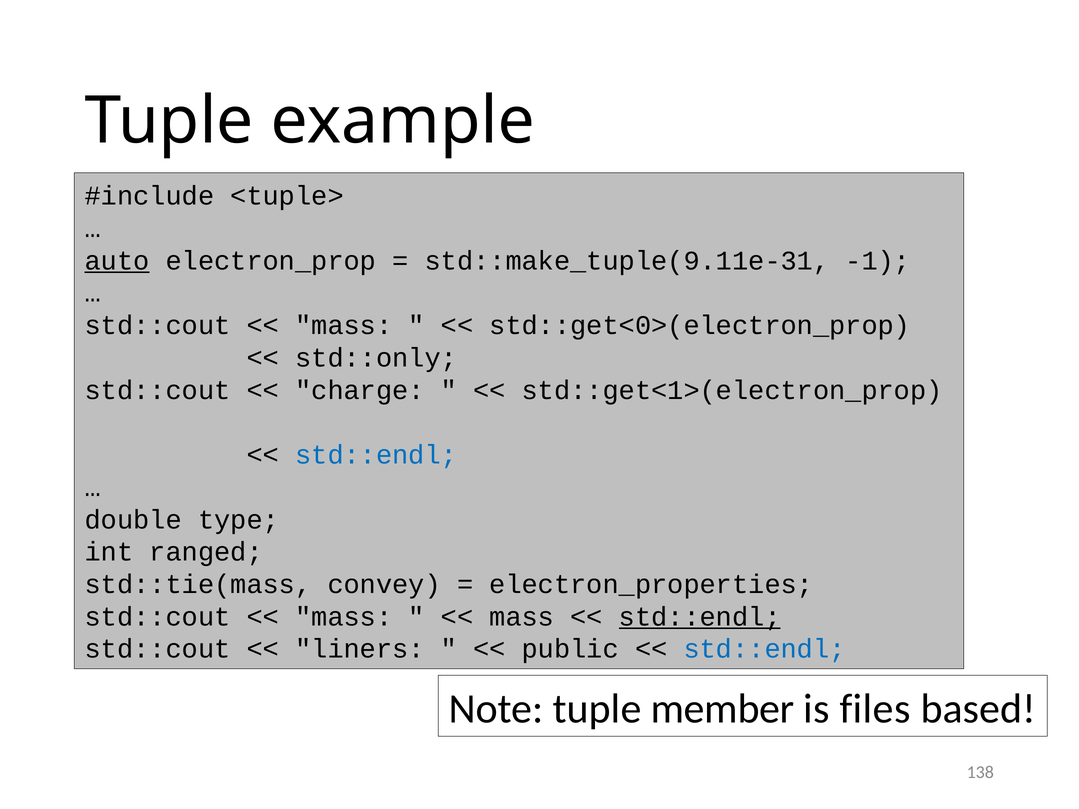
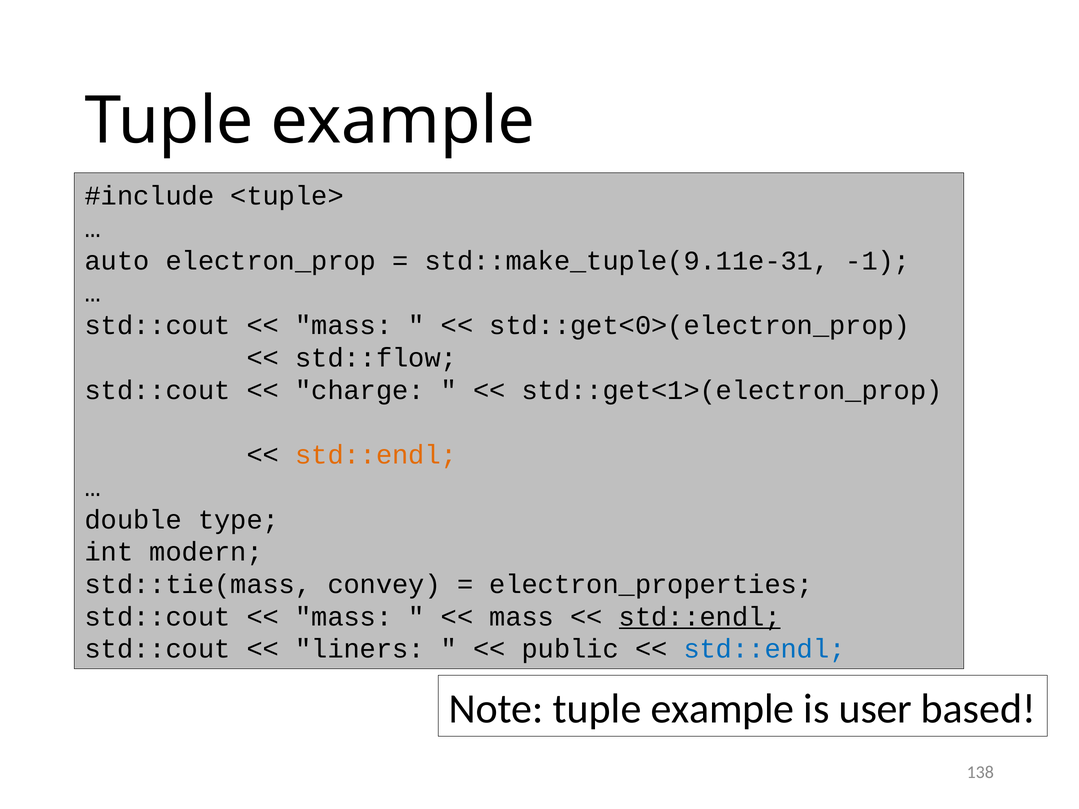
auto underline: present -> none (117, 261)
std::only: std::only -> std::flow (376, 358)
std::endl colour: blue -> orange (376, 455)
ranged: ranged -> modern (206, 552)
Note tuple member: member -> example (723, 709)
files: files -> user (875, 709)
